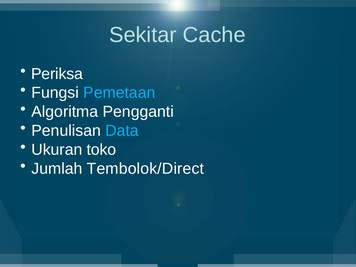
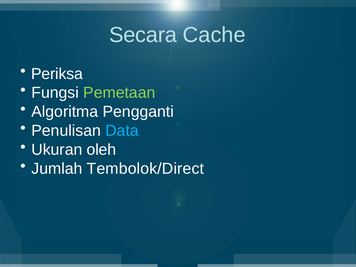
Sekitar: Sekitar -> Secara (143, 35)
Pemetaan colour: light blue -> light green (119, 93)
toko: toko -> oleh (101, 150)
